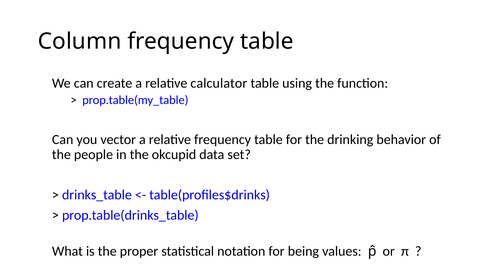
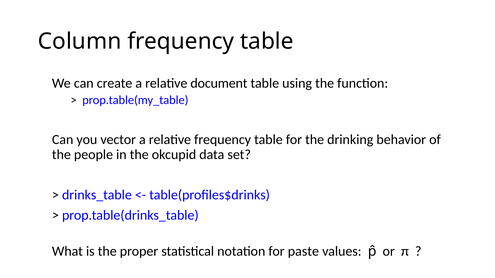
calculator: calculator -> document (219, 83)
being: being -> paste (303, 252)
